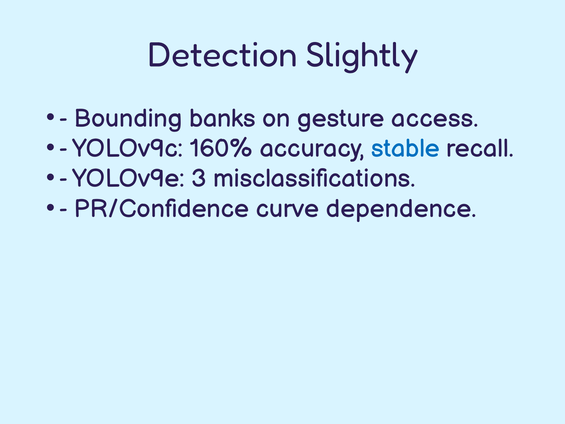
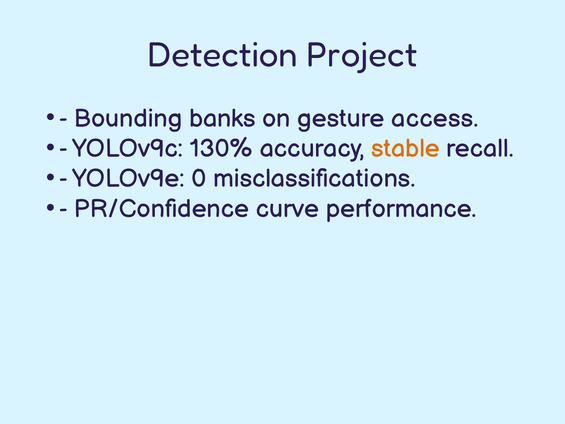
Slightly: Slightly -> Project (362, 55)
160%: 160% -> 130% (221, 148)
stable colour: blue -> orange (406, 148)
3: 3 -> 0 (199, 179)
dependence: dependence -> performance (401, 209)
